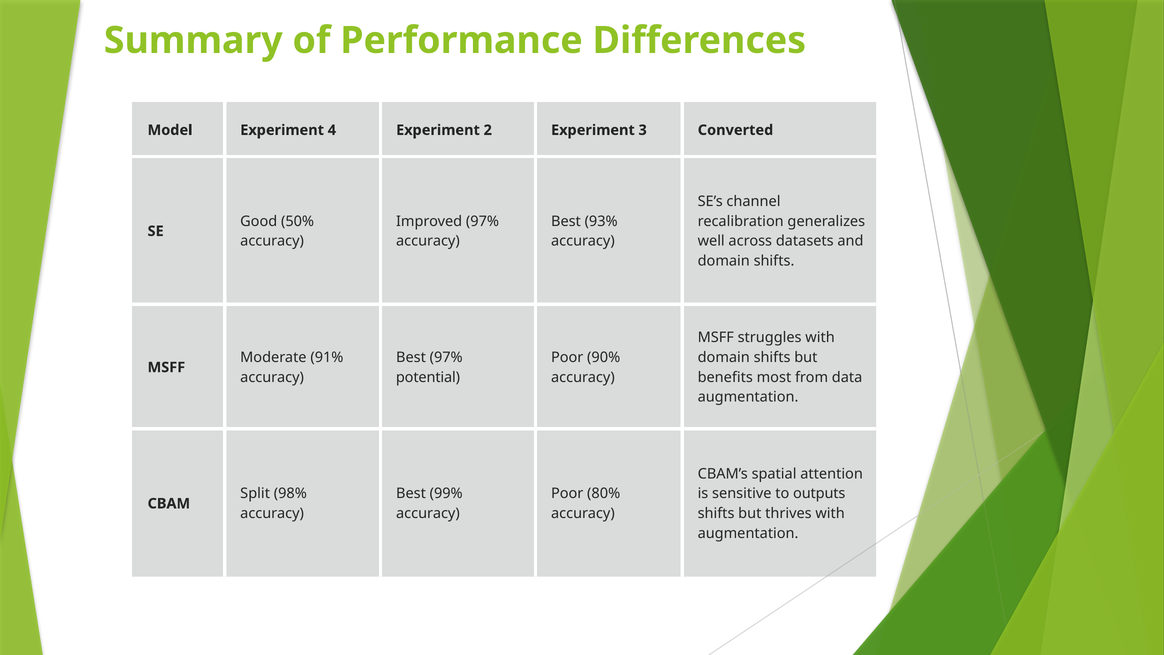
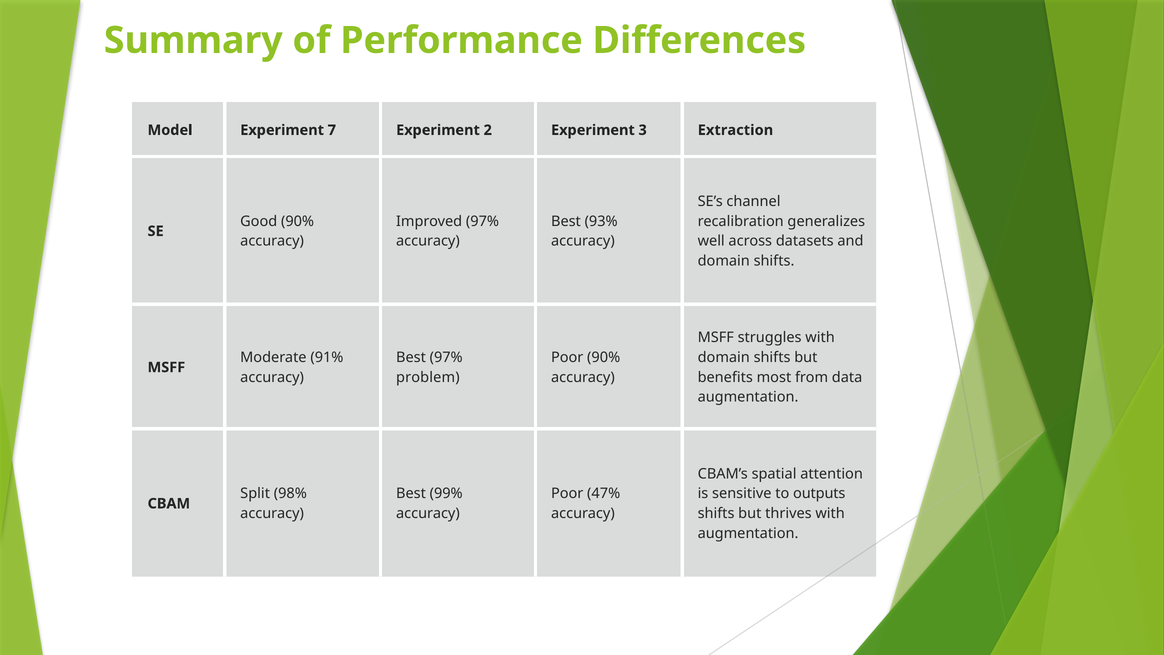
4: 4 -> 7 (332, 130)
Converted: Converted -> Extraction (735, 130)
Good 50%: 50% -> 90% (298, 221)
potential: potential -> problem (428, 377)
80%: 80% -> 47% (604, 493)
